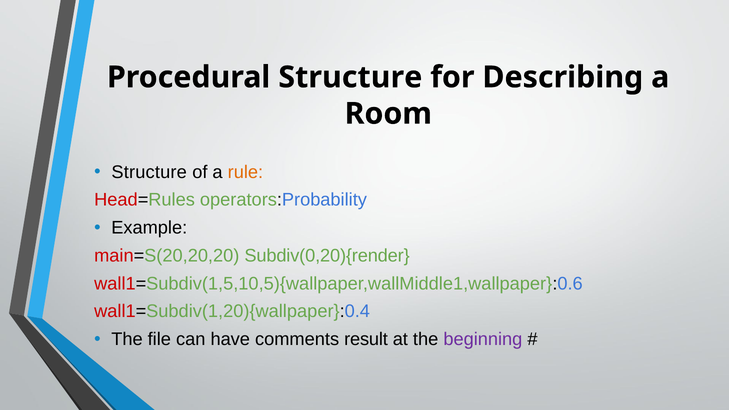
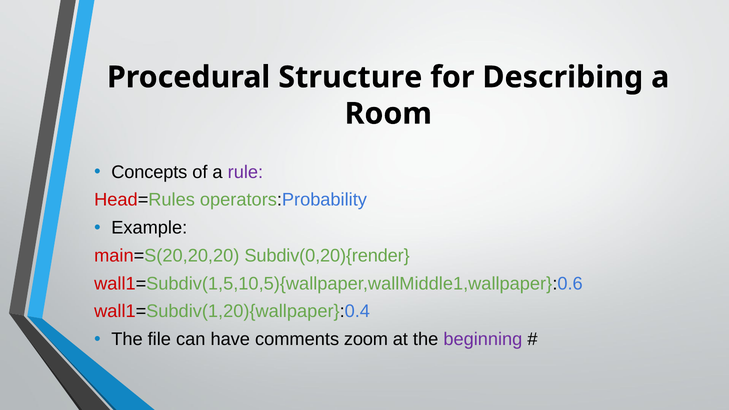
Structure: Structure -> Concepts (149, 172)
rule colour: orange -> purple (245, 172)
result: result -> zoom (366, 339)
